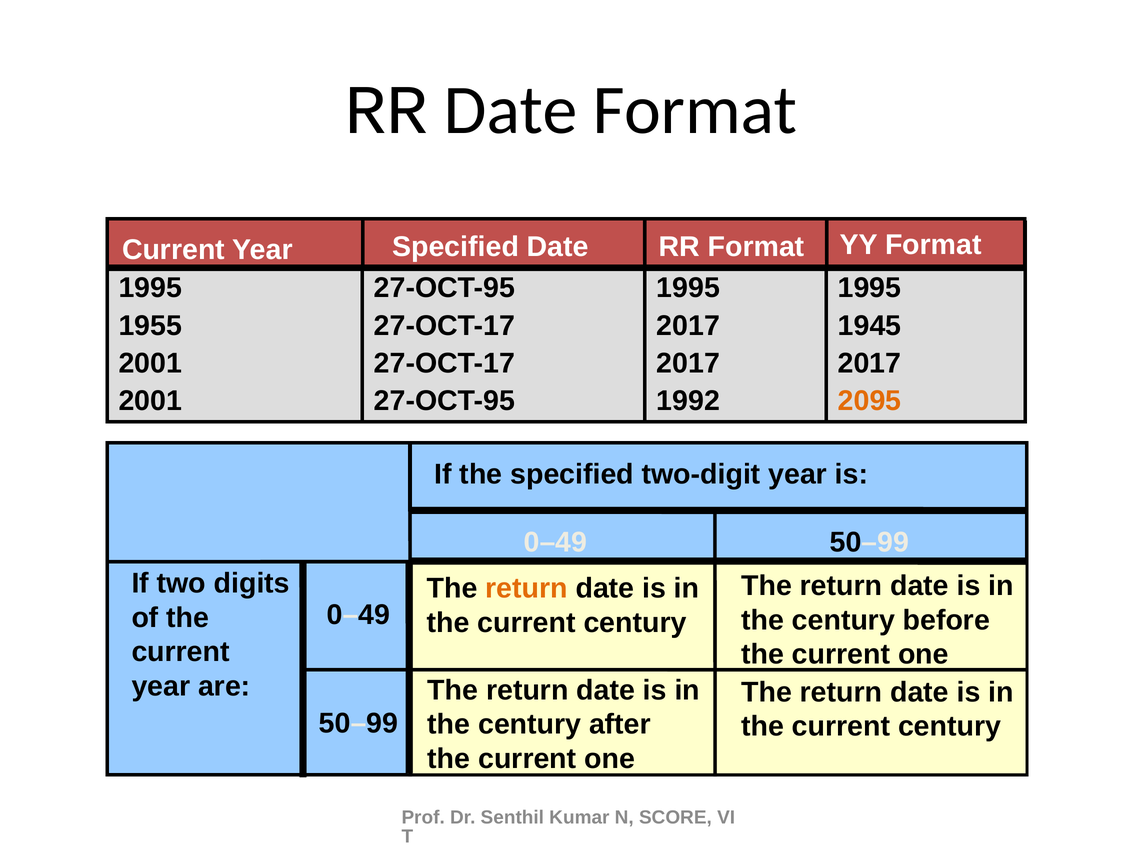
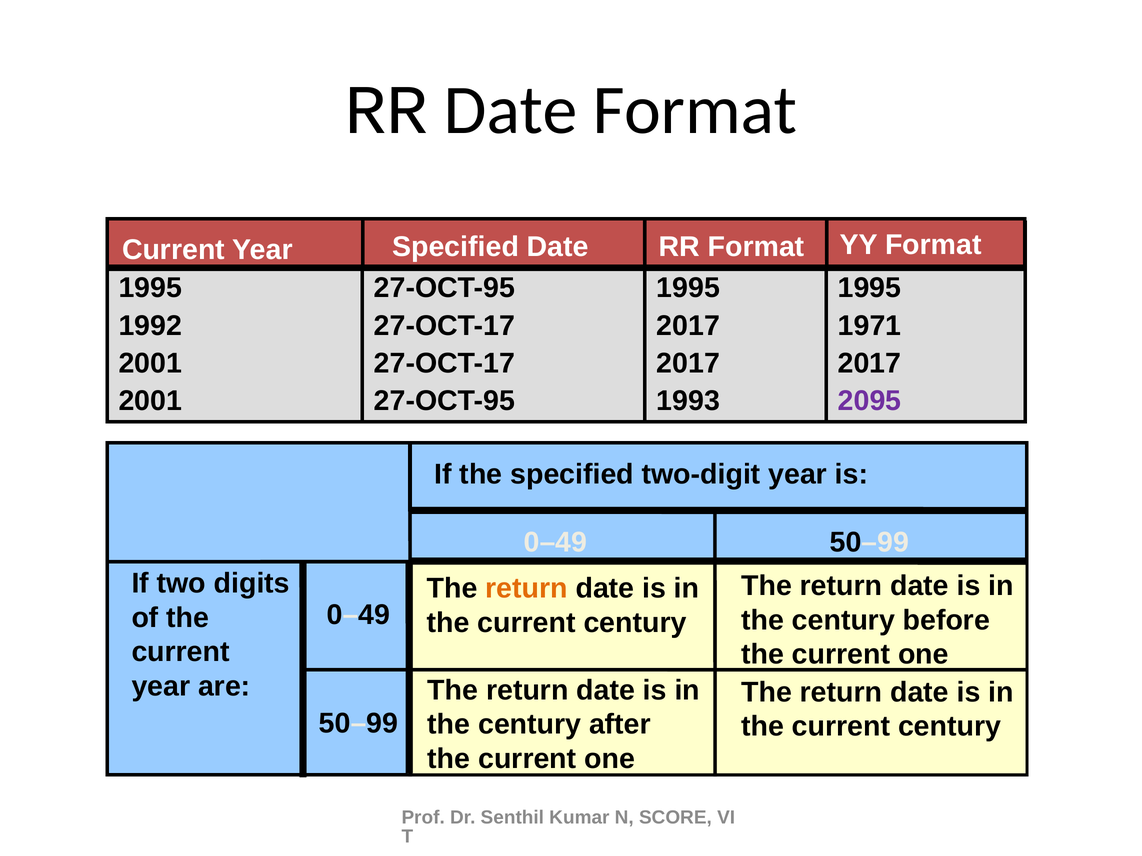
1955: 1955 -> 1992 (150, 326)
1945: 1945 -> 1971 (870, 326)
1992: 1992 -> 1993 (688, 401)
2095 colour: orange -> purple (870, 401)
